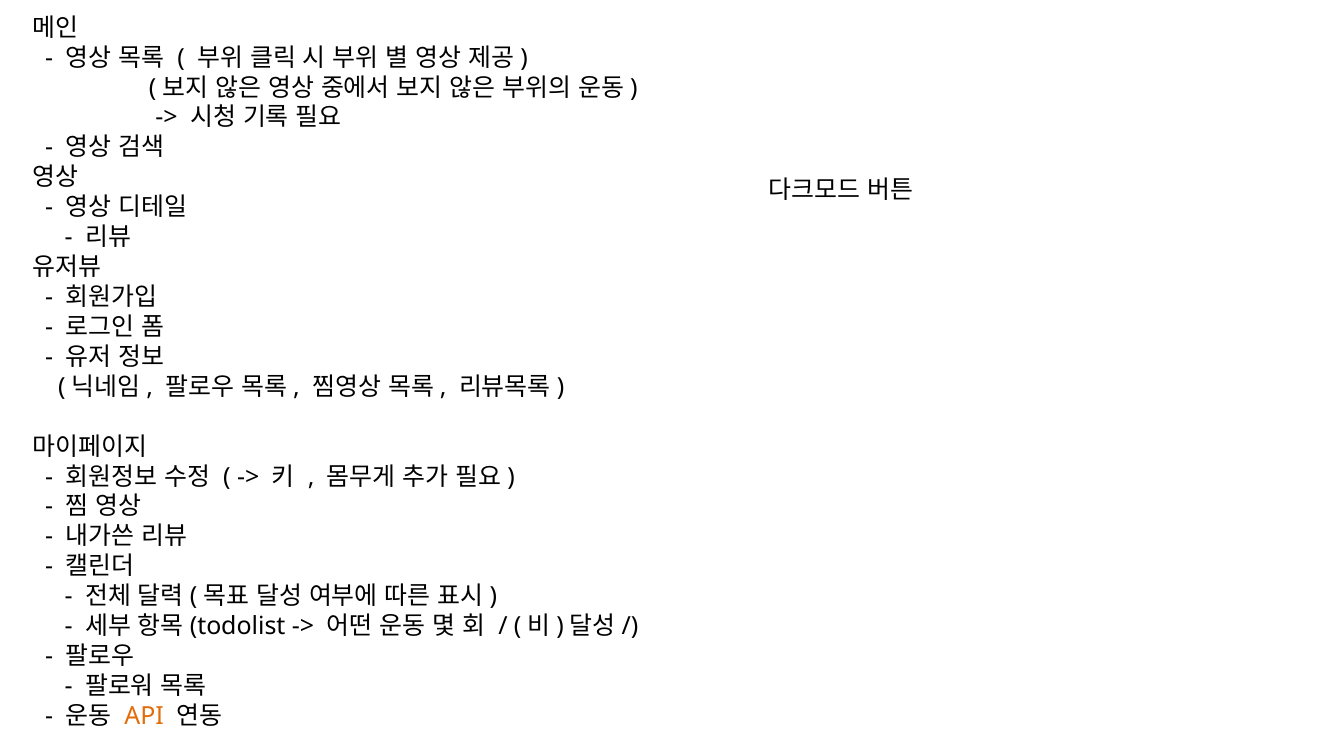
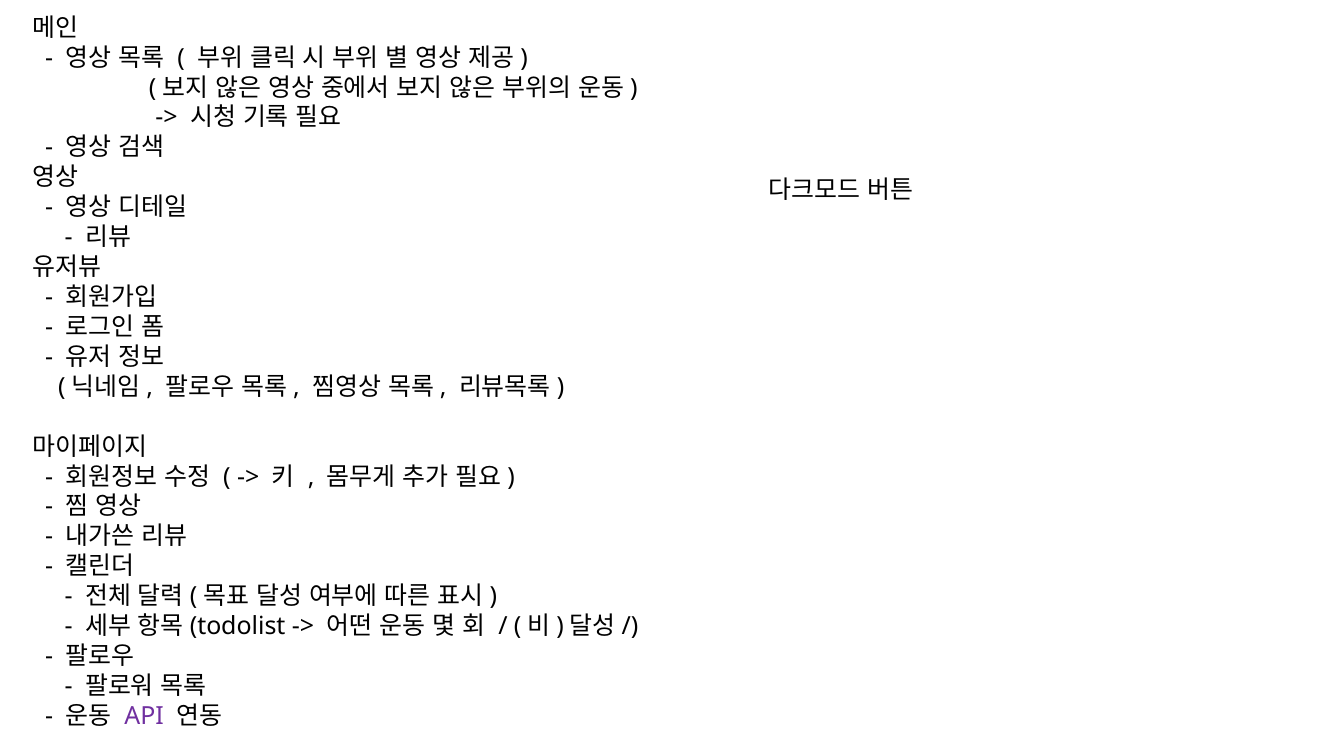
API colour: orange -> purple (144, 716)
